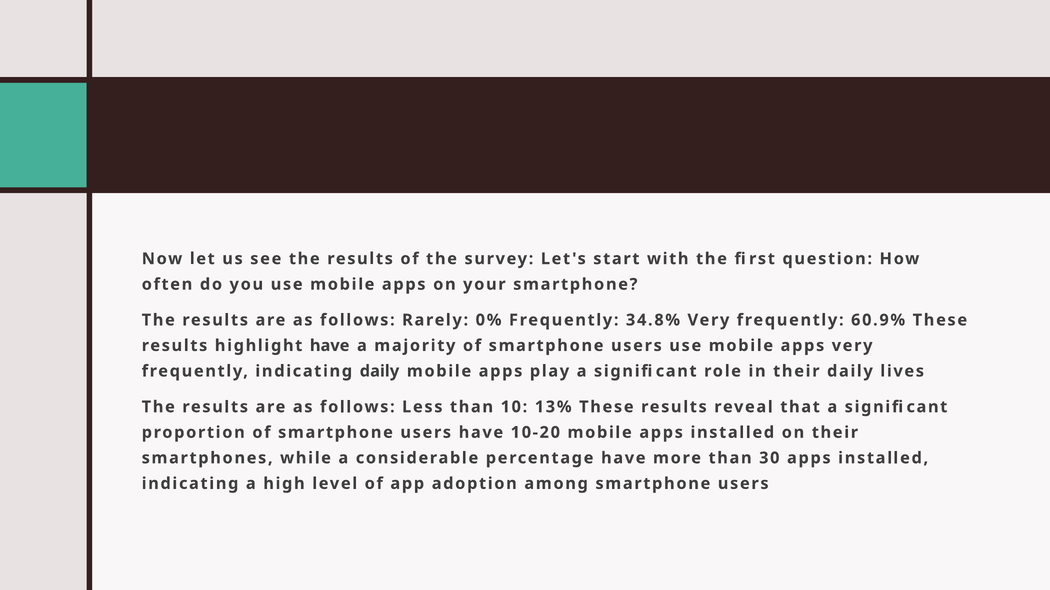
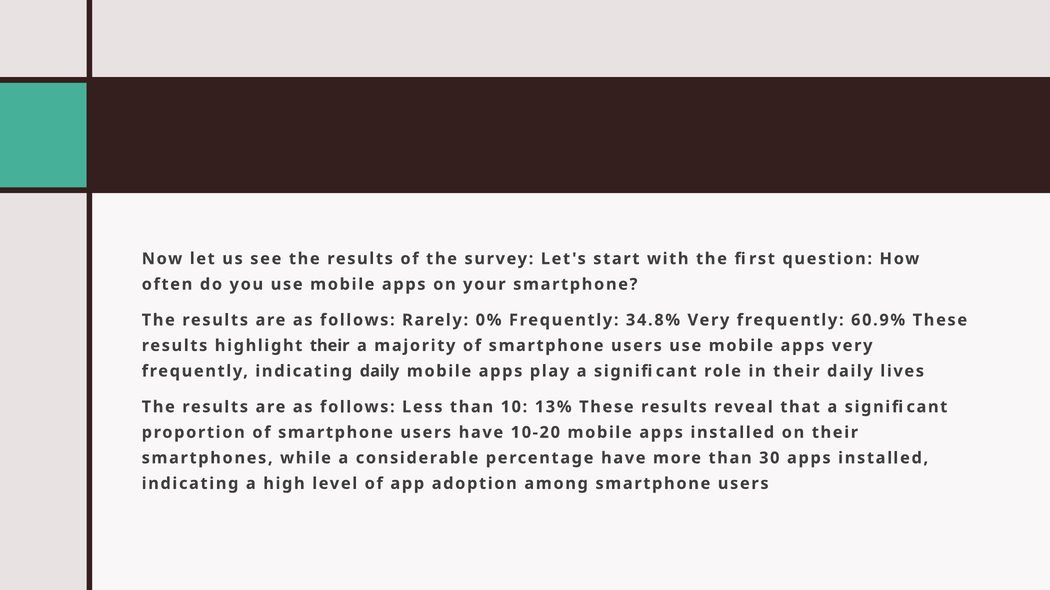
highlight have: have -> their (330, 346)
